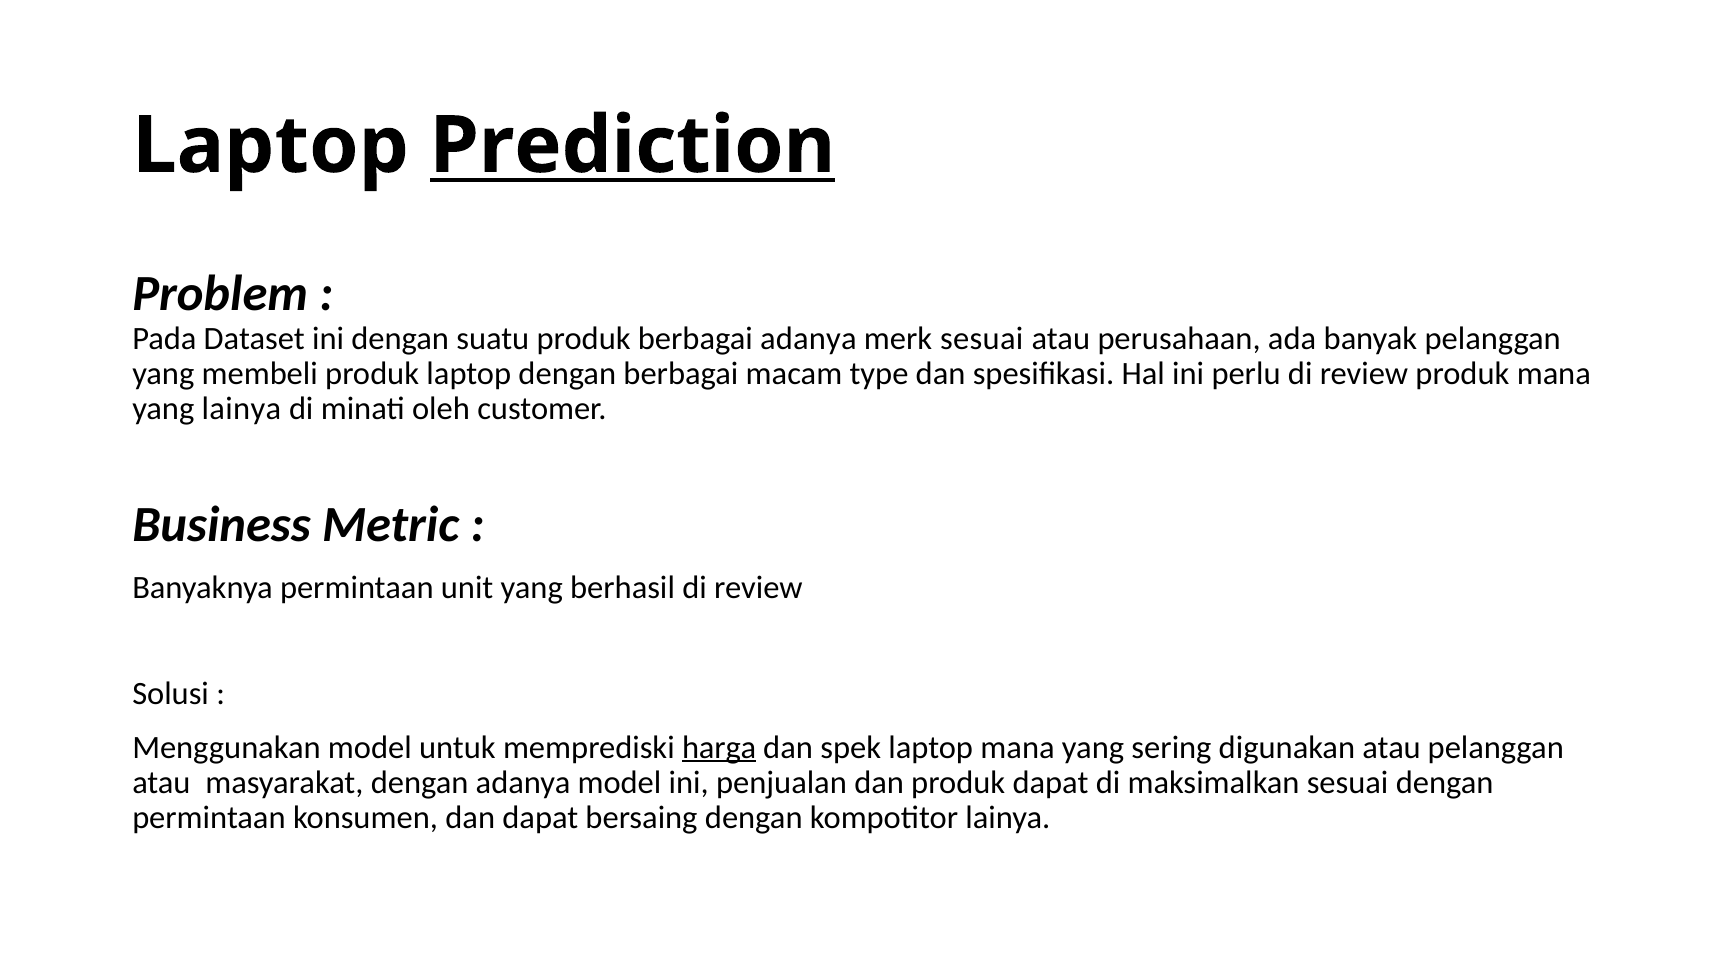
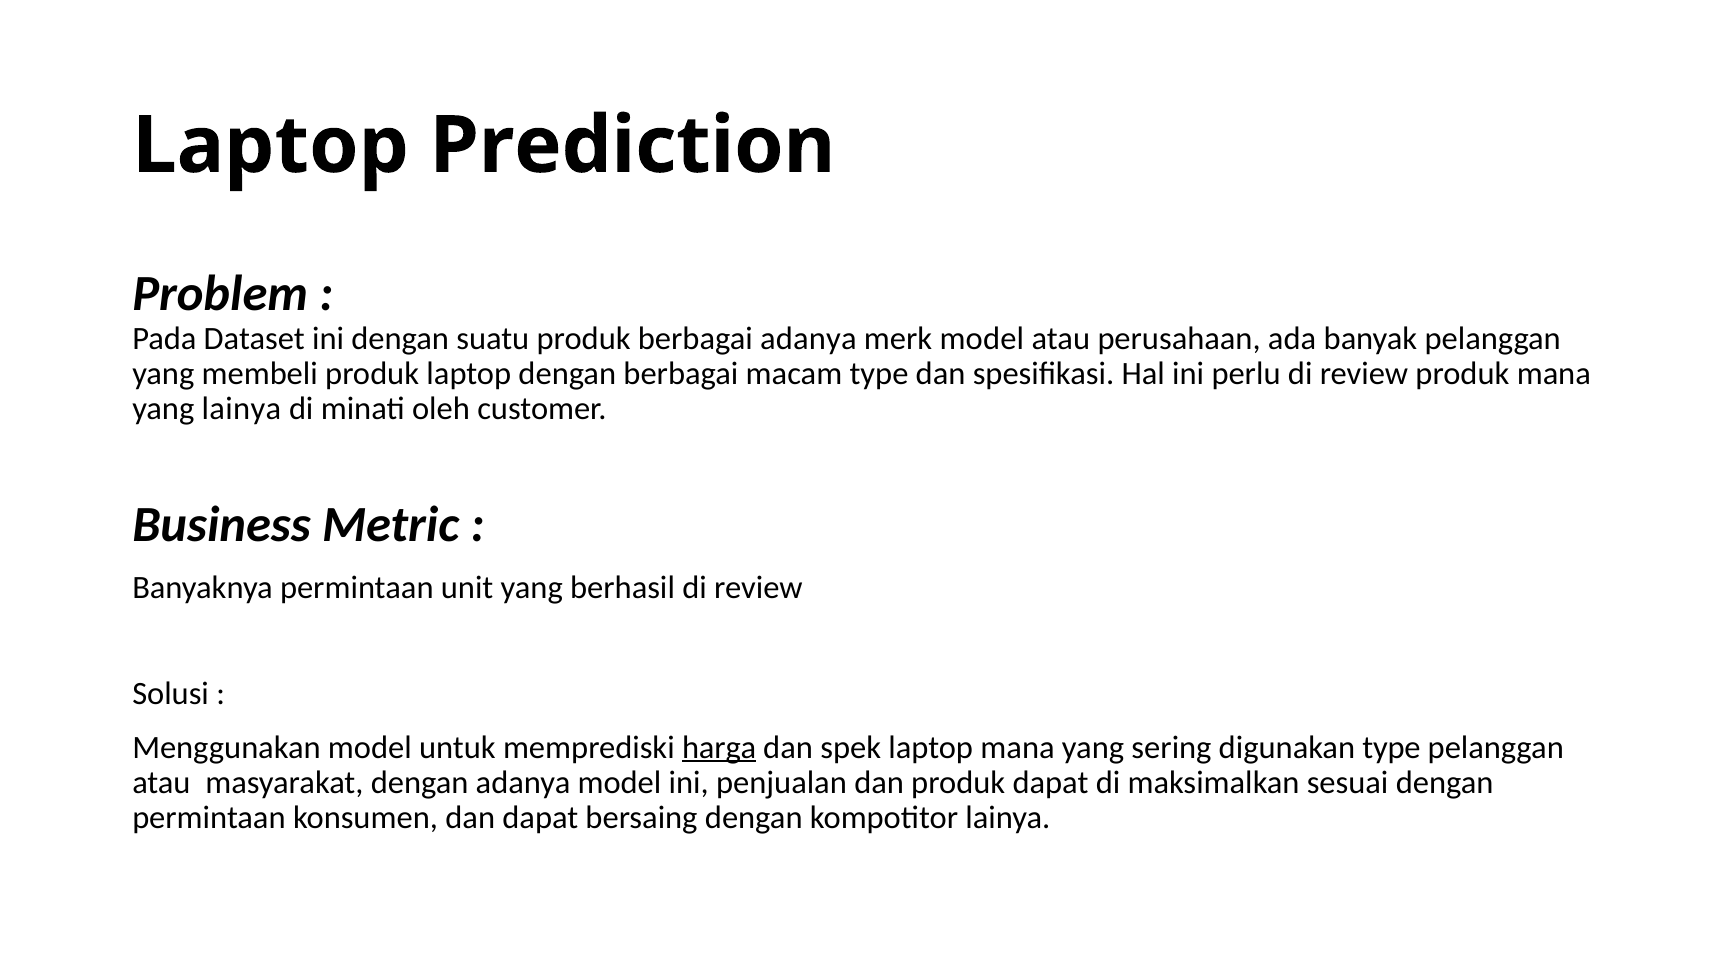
Prediction underline: present -> none (632, 146)
merk sesuai: sesuai -> model (982, 338)
digunakan atau: atau -> type (1391, 747)
